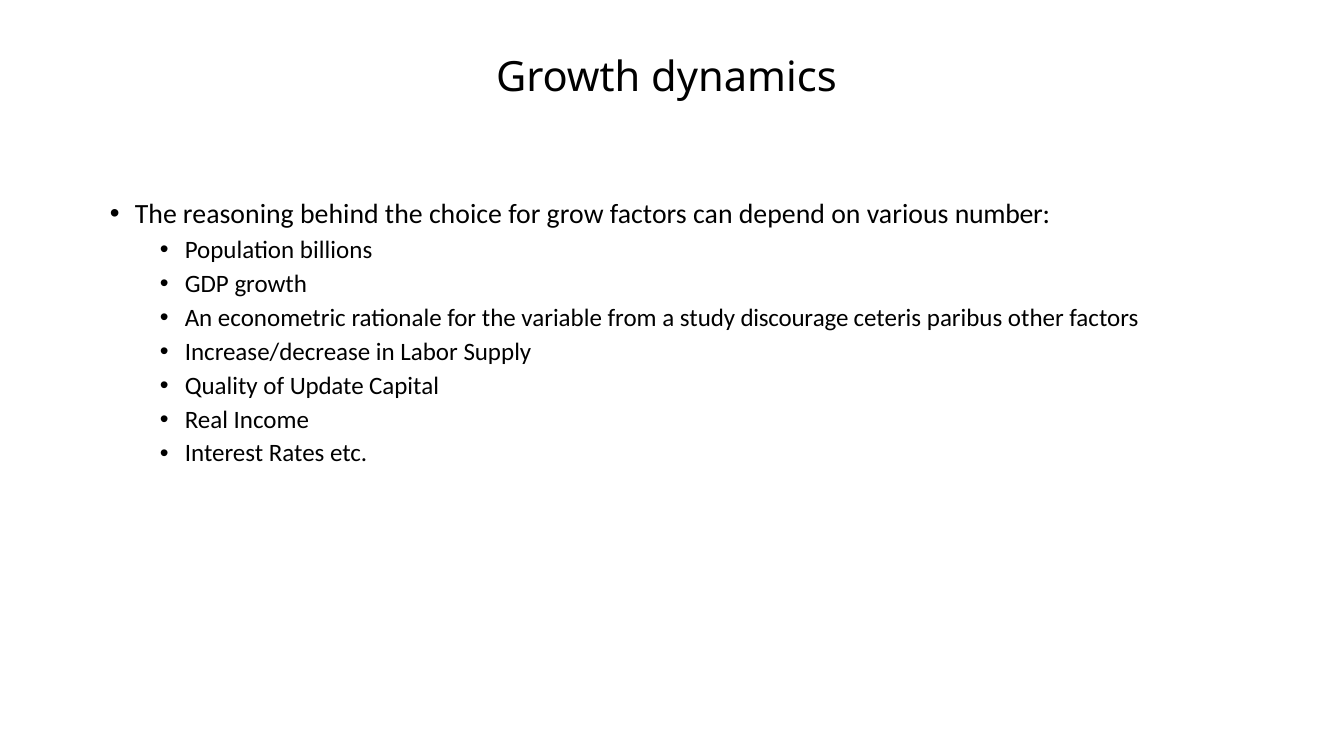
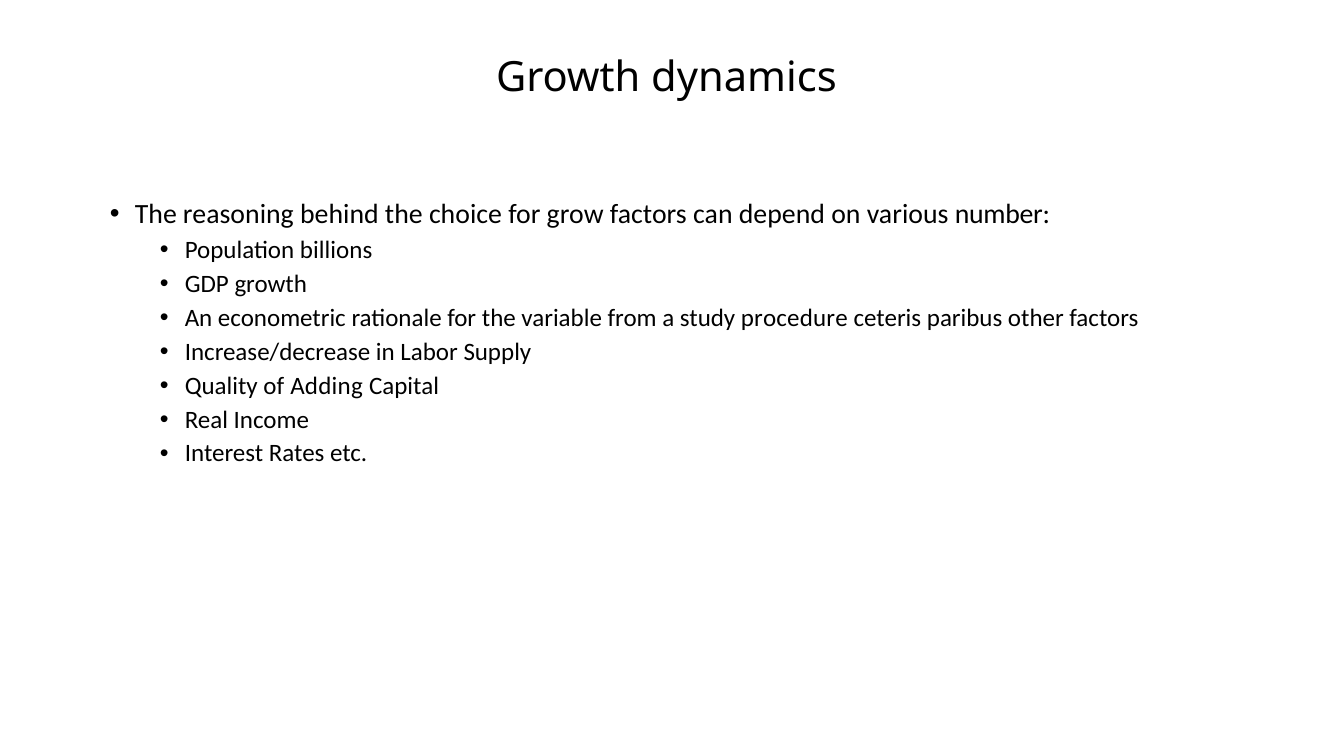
discourage: discourage -> procedure (794, 318)
Update: Update -> Adding (327, 386)
